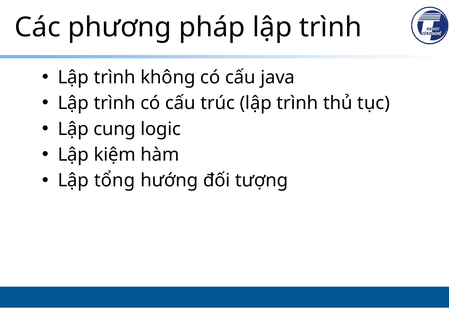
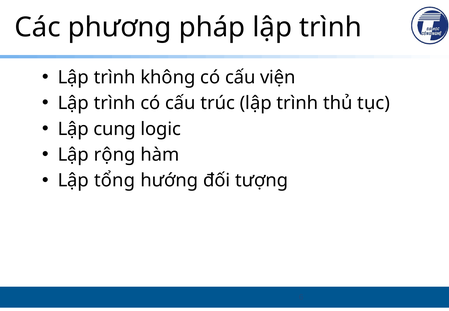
java: java -> viện (278, 77)
kiệm: kiệm -> rộng (115, 155)
